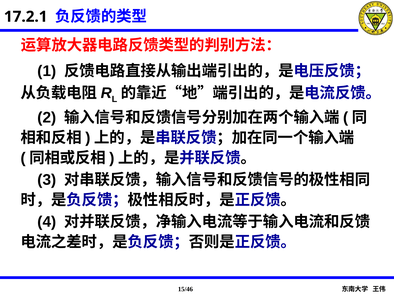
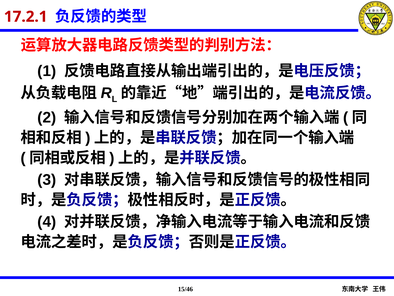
17.2.1 colour: black -> red (26, 17)
